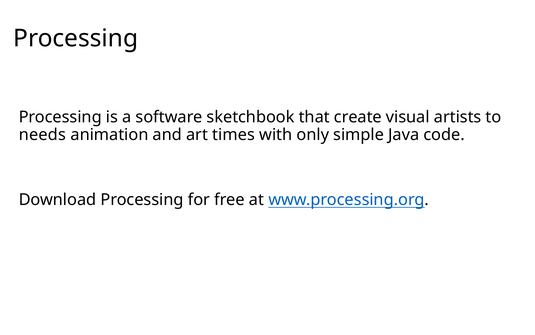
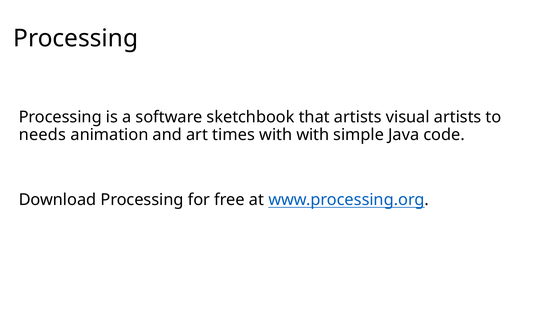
that create: create -> artists (358, 117)
with only: only -> with (313, 134)
